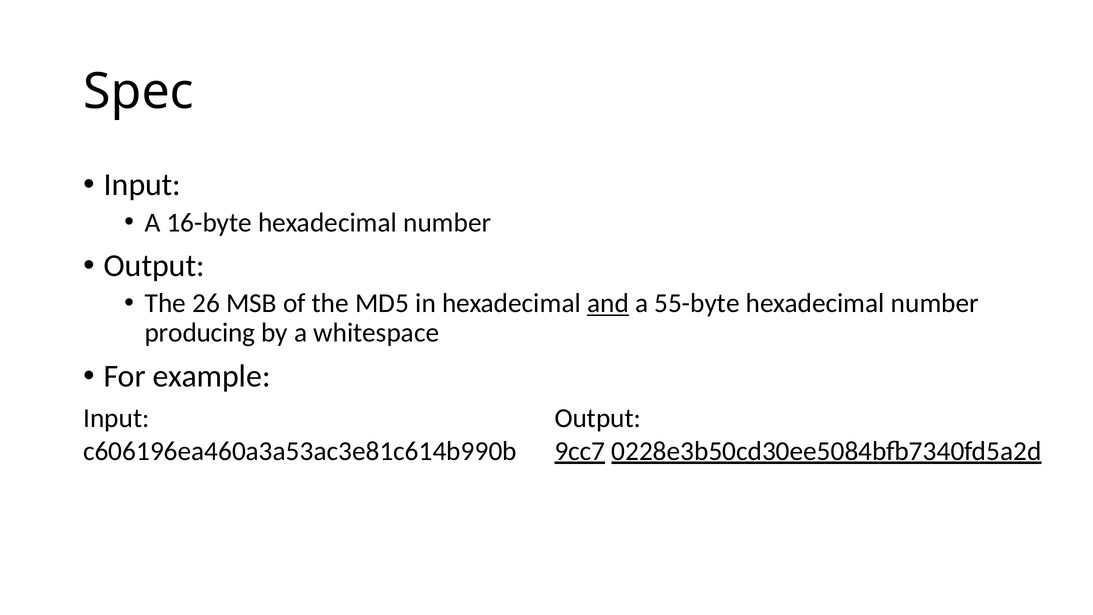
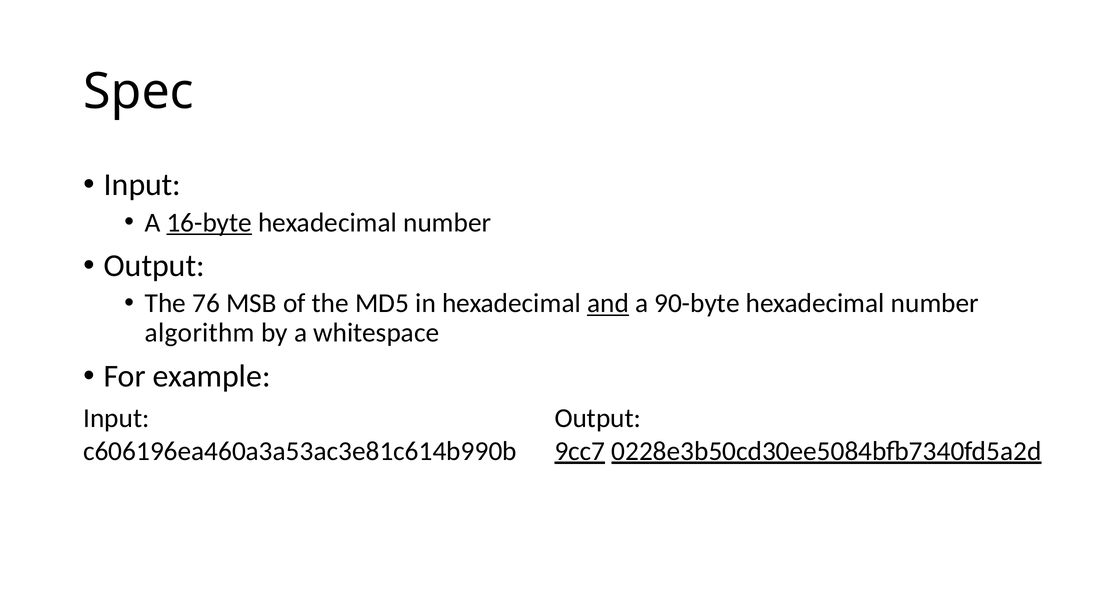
16-byte underline: none -> present (209, 222)
26: 26 -> 76 (206, 303)
55-byte: 55-byte -> 90-byte (697, 303)
producing: producing -> algorithm (200, 333)
